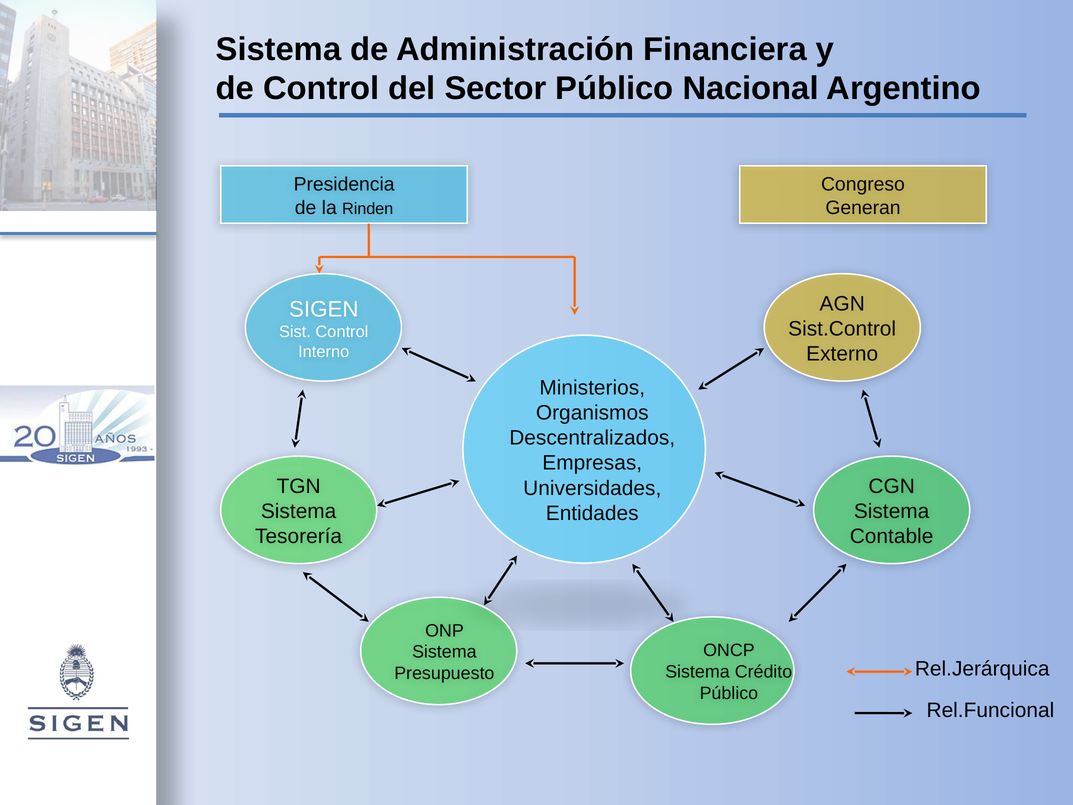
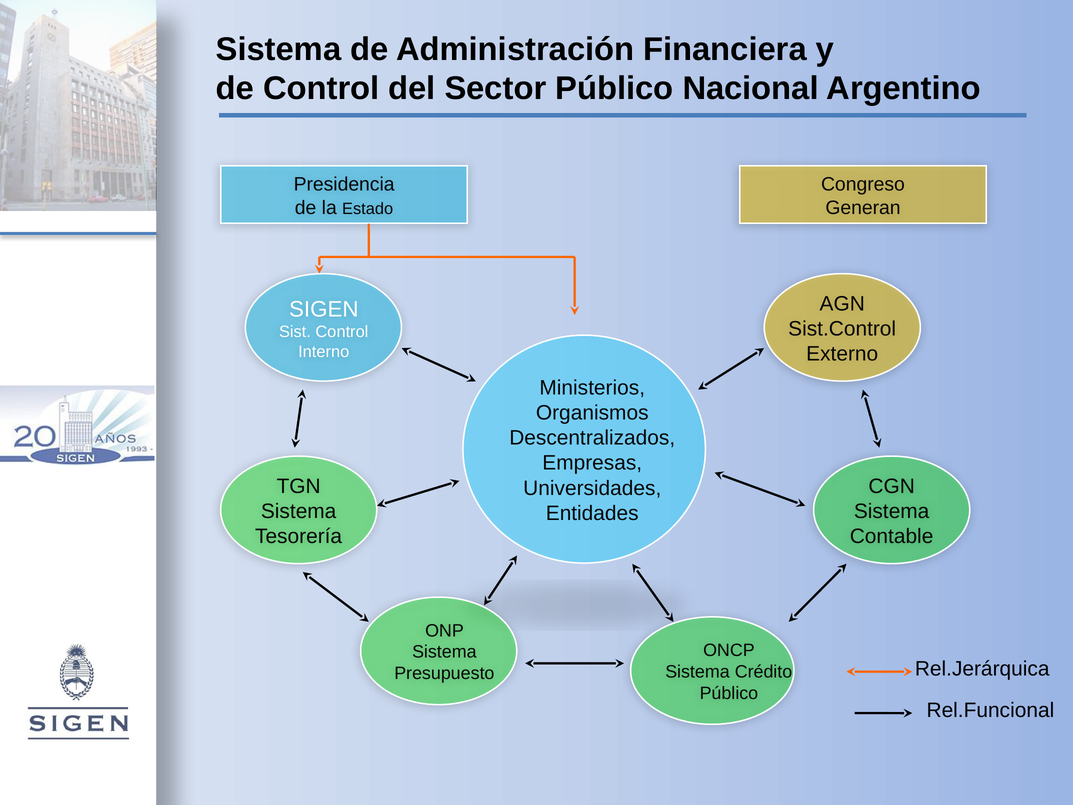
Rinden: Rinden -> Estado (368, 209)
